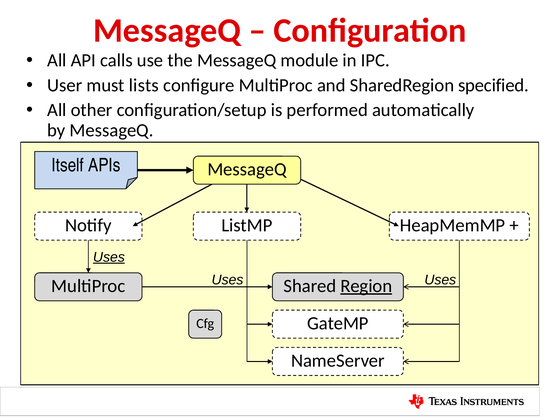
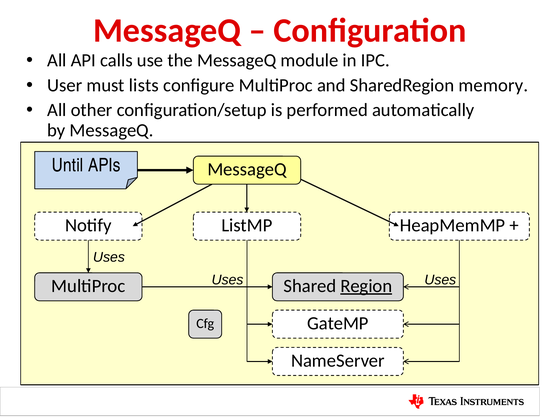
specified: specified -> memory (493, 85)
Itself: Itself -> Until (68, 165)
Uses underline: present -> none (109, 257)
